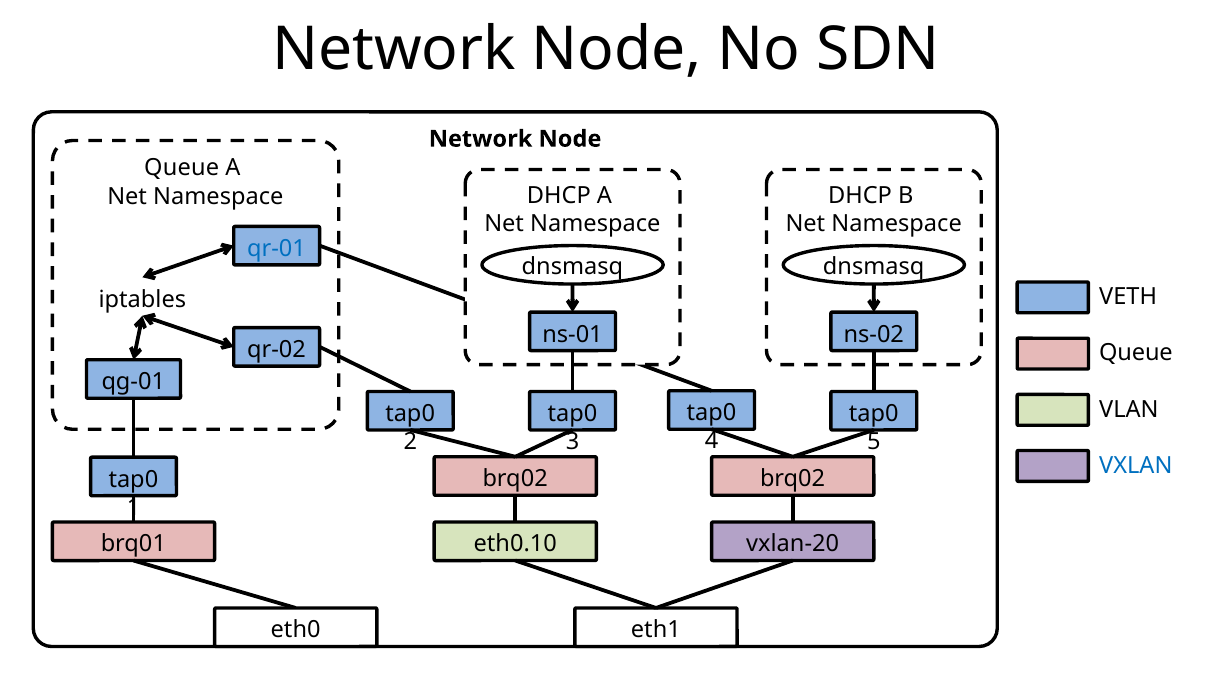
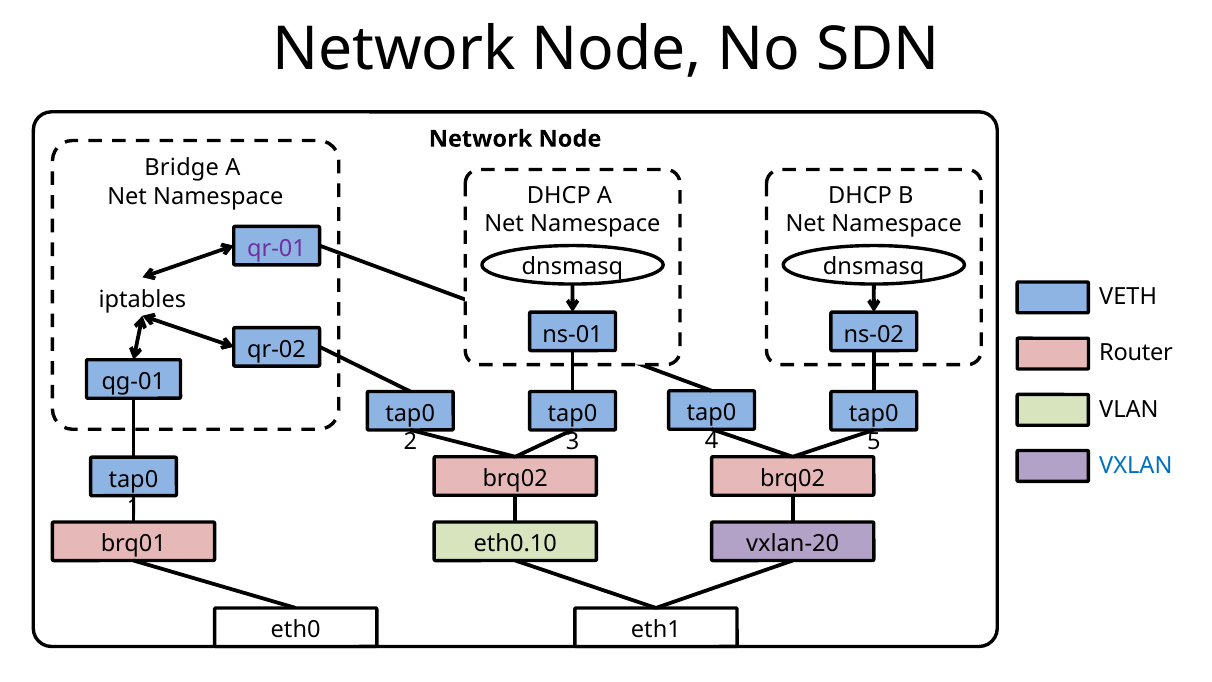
Queue: Queue -> Bridge (182, 168)
qr-01 colour: blue -> purple (277, 248)
Queue: Queue -> Router (1136, 352)
